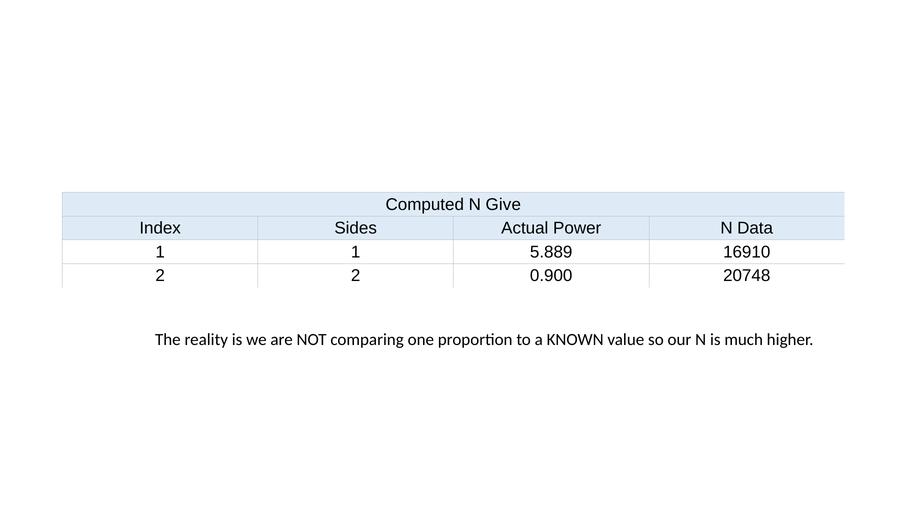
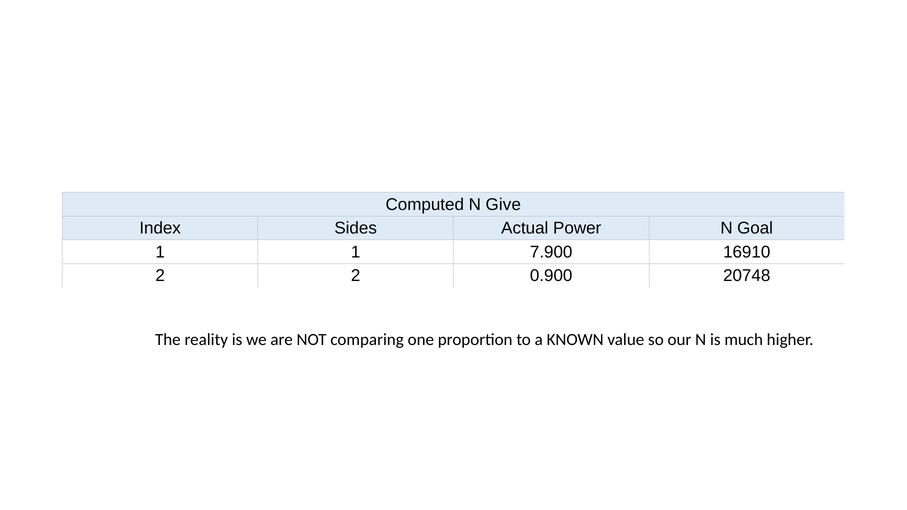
Data: Data -> Goal (755, 228)
5.889: 5.889 -> 7.900 (551, 252)
